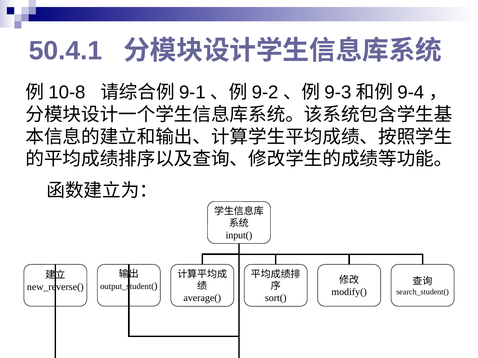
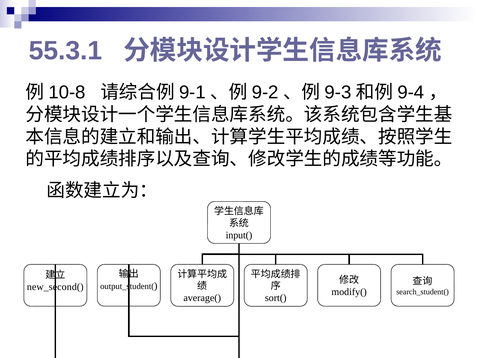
50.4.1: 50.4.1 -> 55.3.1 (66, 51)
new_reverse(: new_reverse( -> new_second( (55, 287)
